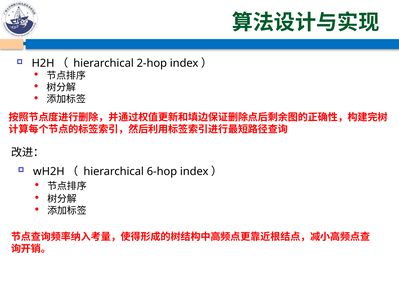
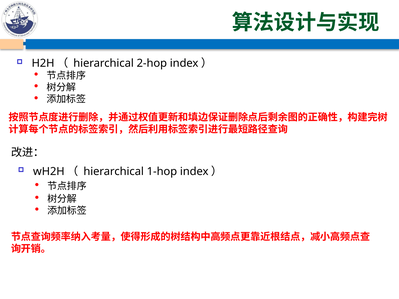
6-hop: 6-hop -> 1-hop (162, 171)
